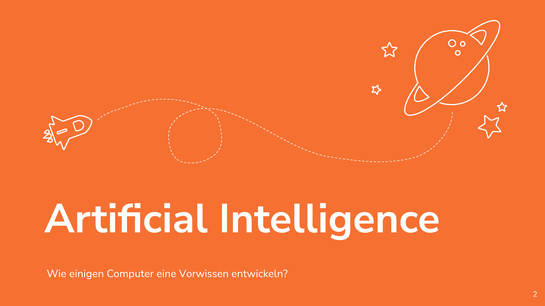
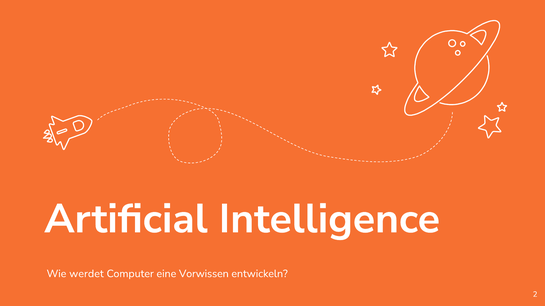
einigen: einigen -> werdet (86, 274)
